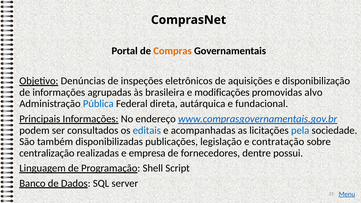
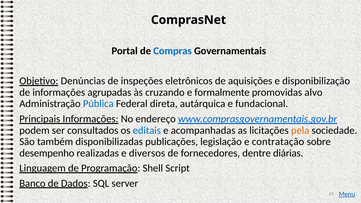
Compras colour: orange -> blue (173, 51)
brasileira: brasileira -> cruzando (165, 92)
modificações: modificações -> formalmente (222, 92)
pela colour: blue -> orange (300, 130)
centralização: centralização -> desempenho (47, 153)
empresa: empresa -> diversos (147, 153)
possui: possui -> diárias (288, 153)
